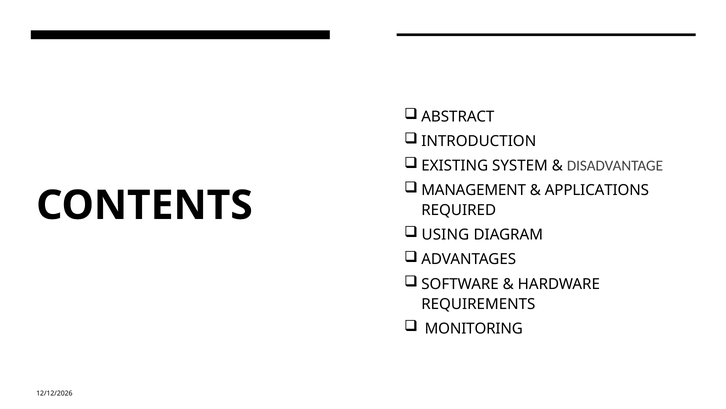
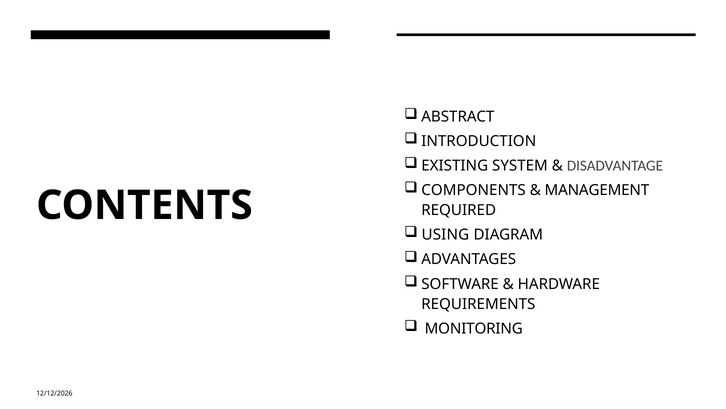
MANAGEMENT: MANAGEMENT -> COMPONENTS (474, 190)
APPLICATIONS: APPLICATIONS -> MANAGEMENT (597, 190)
